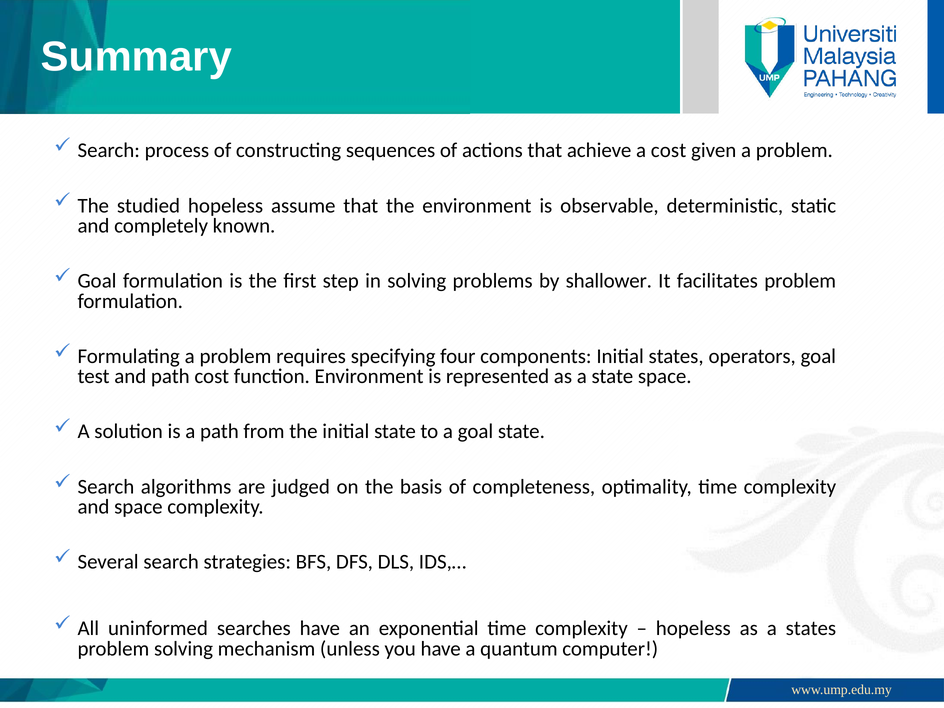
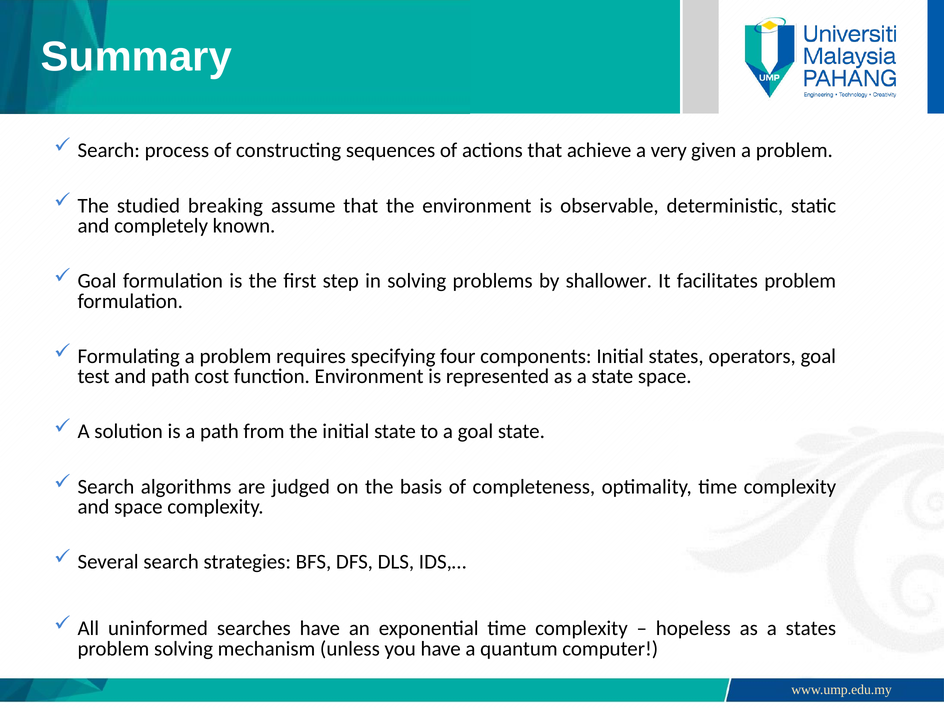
a cost: cost -> very (669, 151)
studied hopeless: hopeless -> breaking (225, 206)
